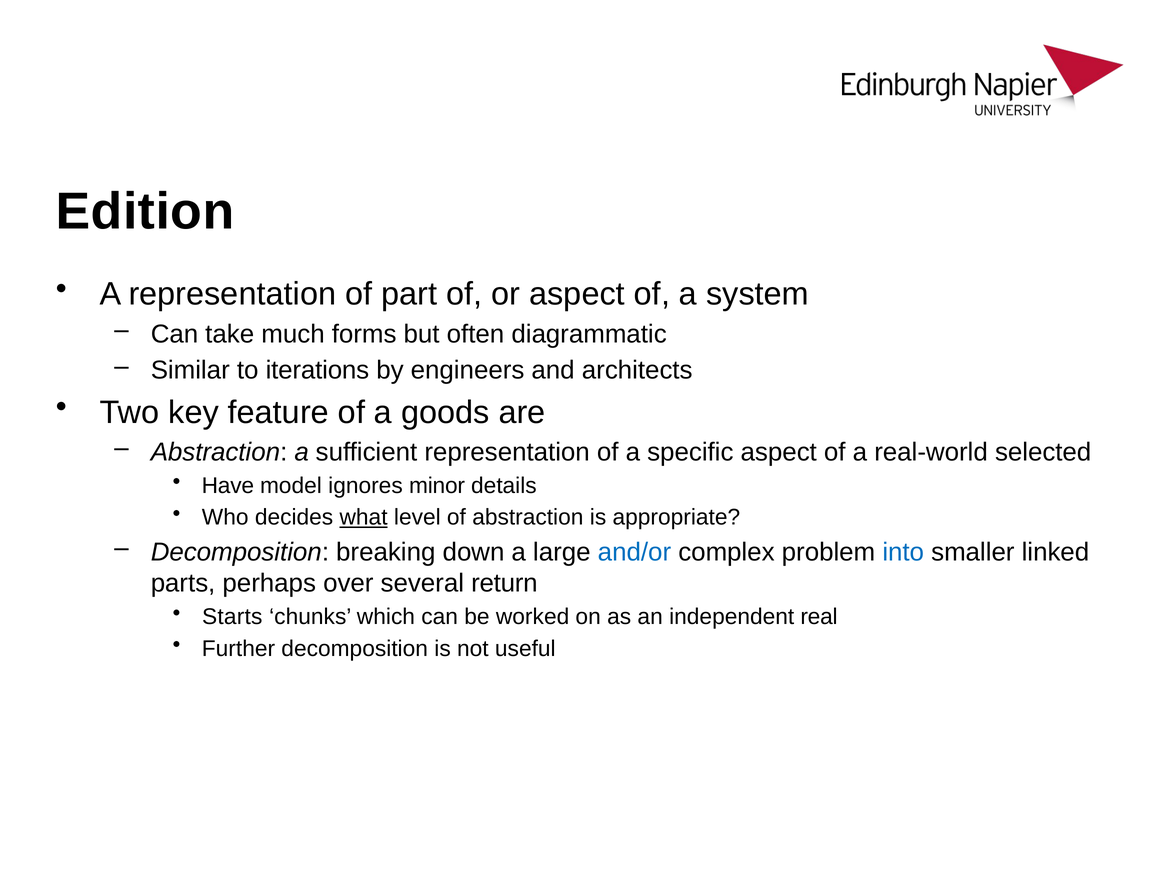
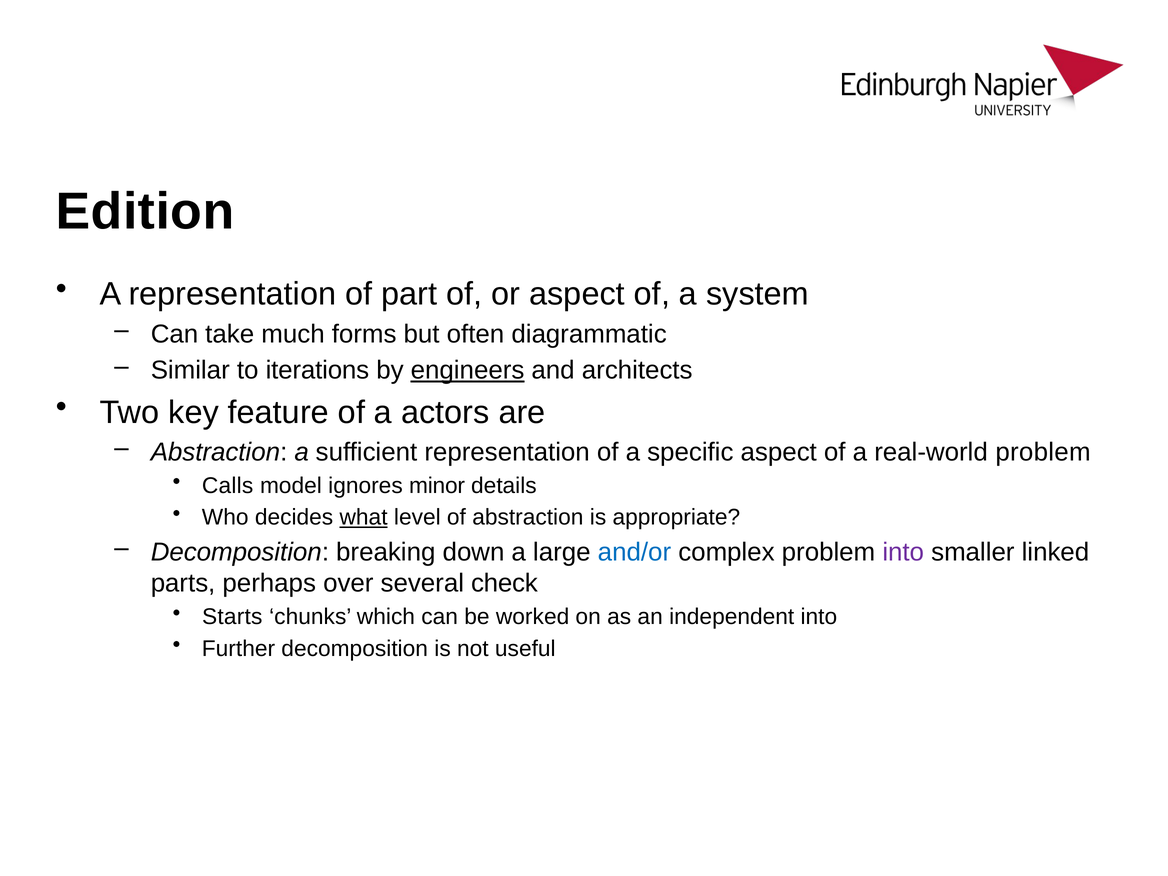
engineers underline: none -> present (468, 370)
goods: goods -> actors (445, 412)
real-world selected: selected -> problem (1043, 452)
Have: Have -> Calls (228, 486)
into colour: blue -> purple (903, 552)
return: return -> check (504, 583)
independent real: real -> into (819, 617)
